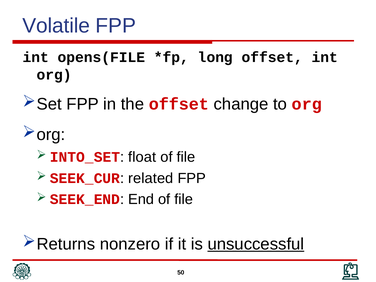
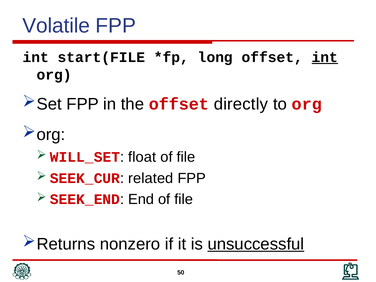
opens(FILE: opens(FILE -> start(FILE (101, 57)
int underline: none -> present (325, 57)
change: change -> directly (241, 104)
INTO_SET: INTO_SET -> WILL_SET (85, 157)
